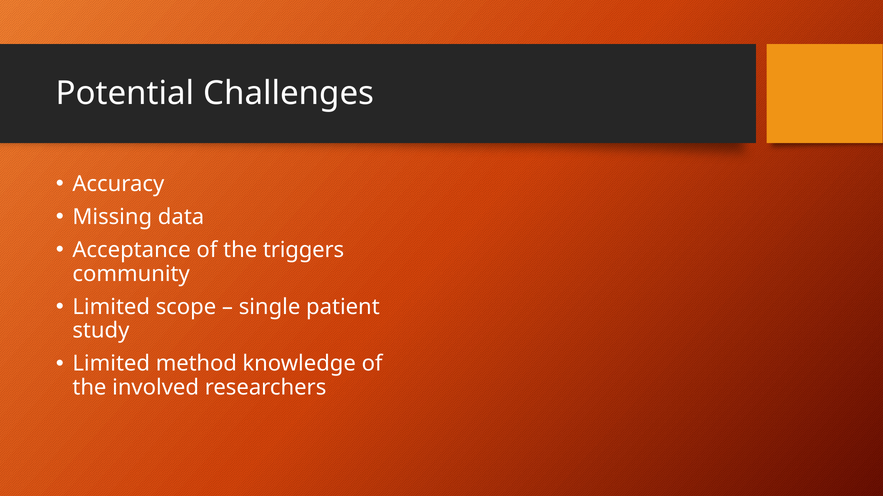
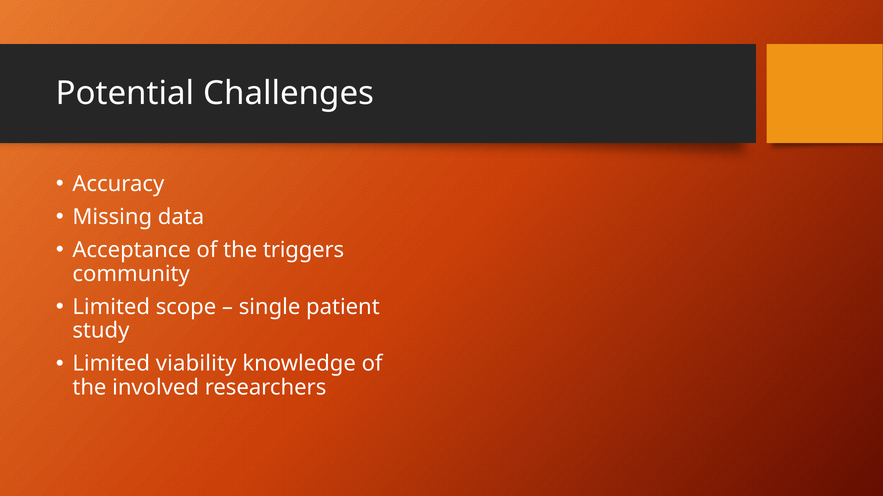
method: method -> viability (196, 364)
